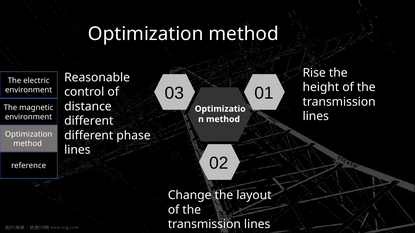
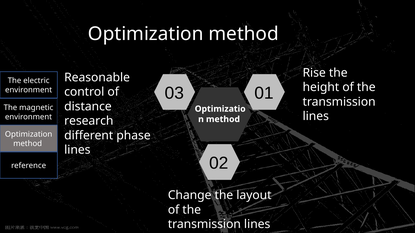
different: different -> research (89, 121)
